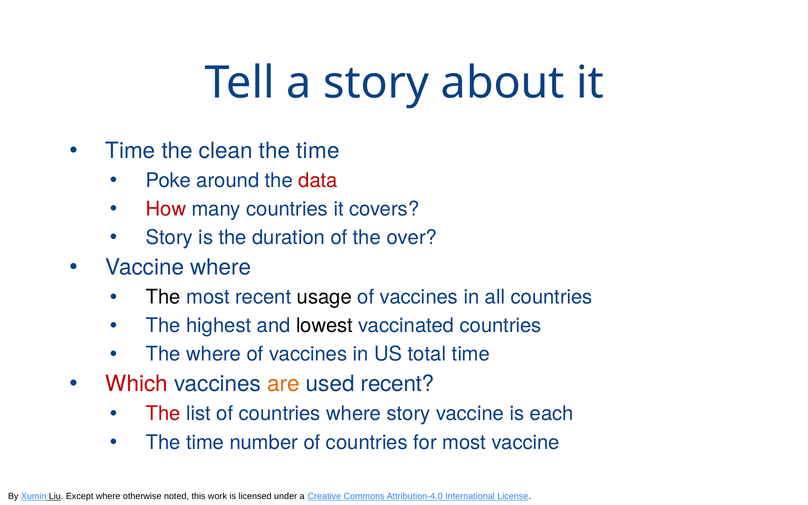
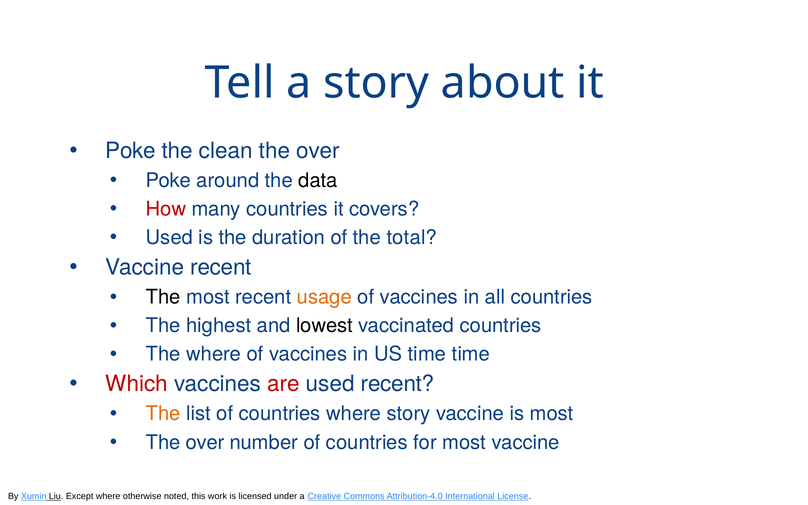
Time: Time -> Poke (131, 151)
clean the time: time -> over (318, 151)
data colour: red -> black (318, 180)
Story: Story -> Used (169, 238)
over: over -> total (412, 238)
Vaccine where: where -> recent (221, 267)
usage colour: black -> orange (324, 297)
US total: total -> time (427, 354)
are colour: orange -> red (283, 384)
The colour: red -> orange (163, 414)
is each: each -> most (552, 414)
time: time -> over (205, 442)
